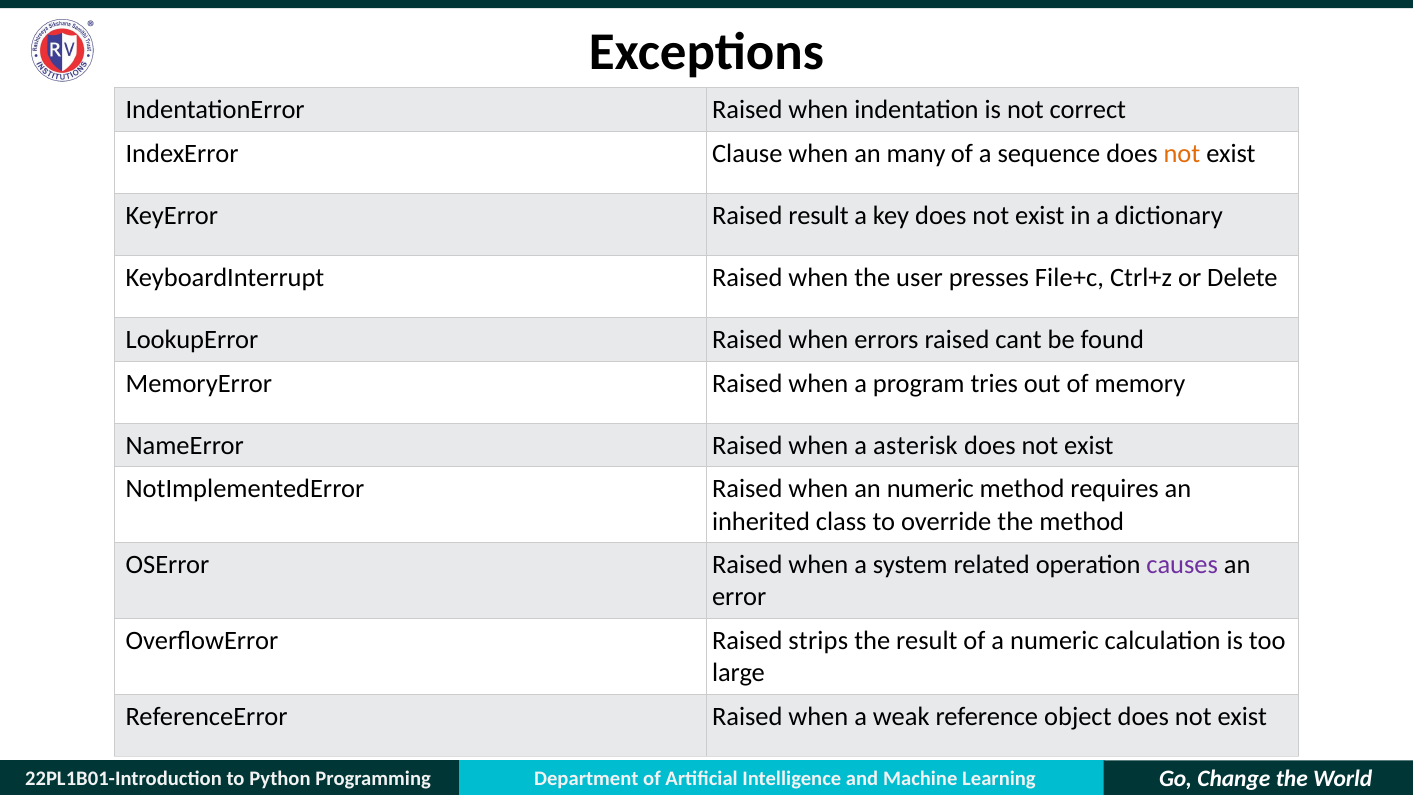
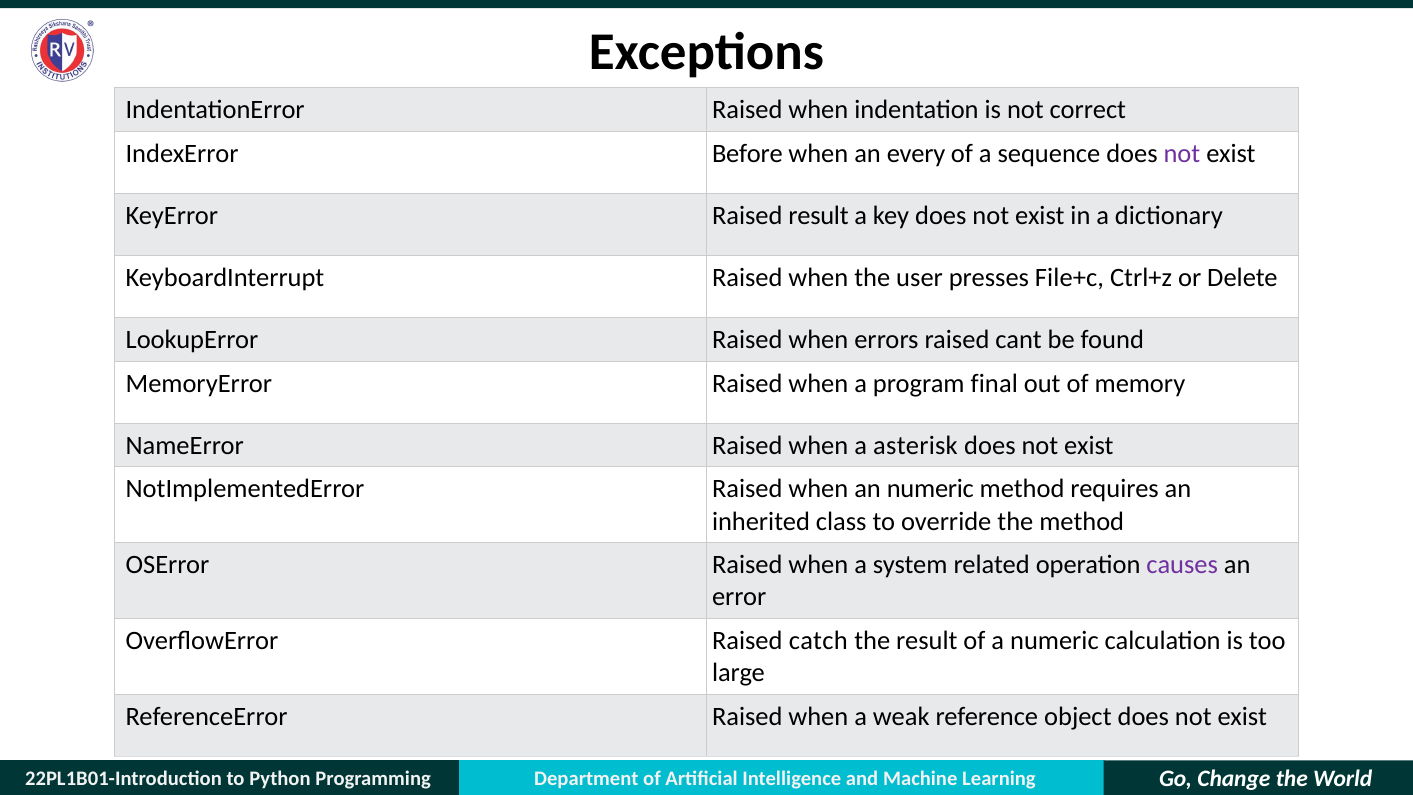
Clause: Clause -> Before (747, 153)
many: many -> every (916, 153)
not colour: orange -> purple (1182, 153)
tries: tries -> final (994, 383)
strips: strips -> catch (818, 640)
